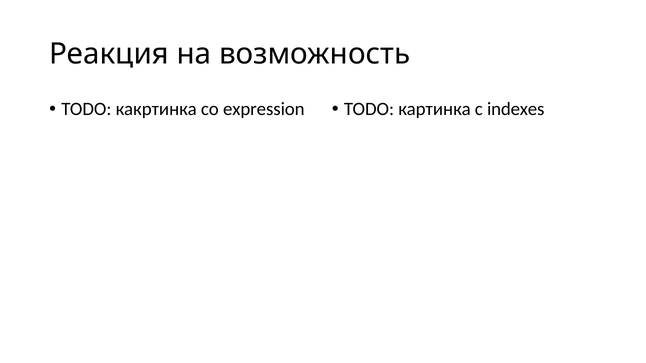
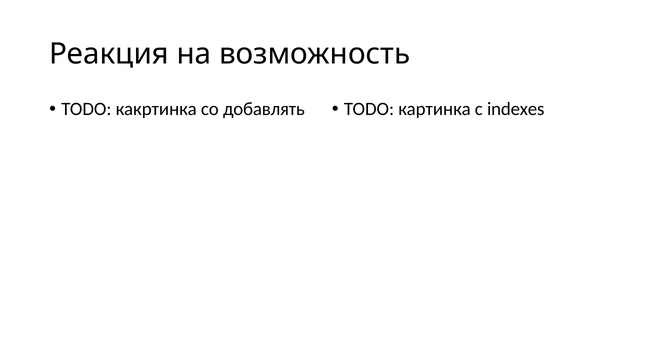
expression: expression -> добавлять (264, 109)
